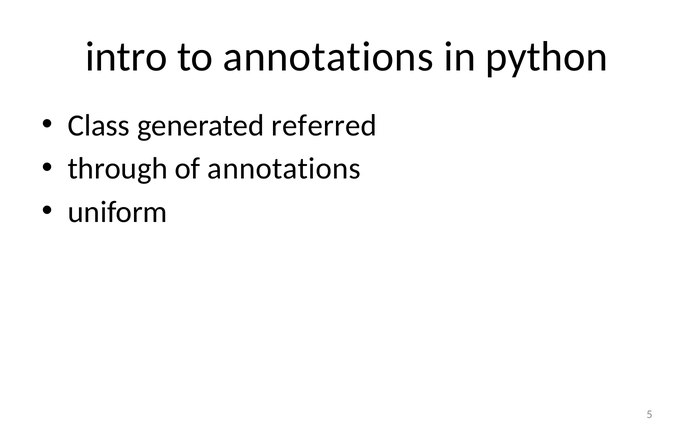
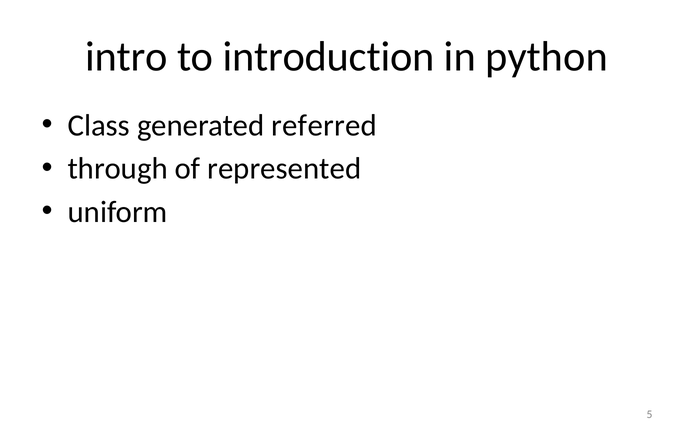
to annotations: annotations -> introduction (329, 56)
of annotations: annotations -> represented (284, 169)
